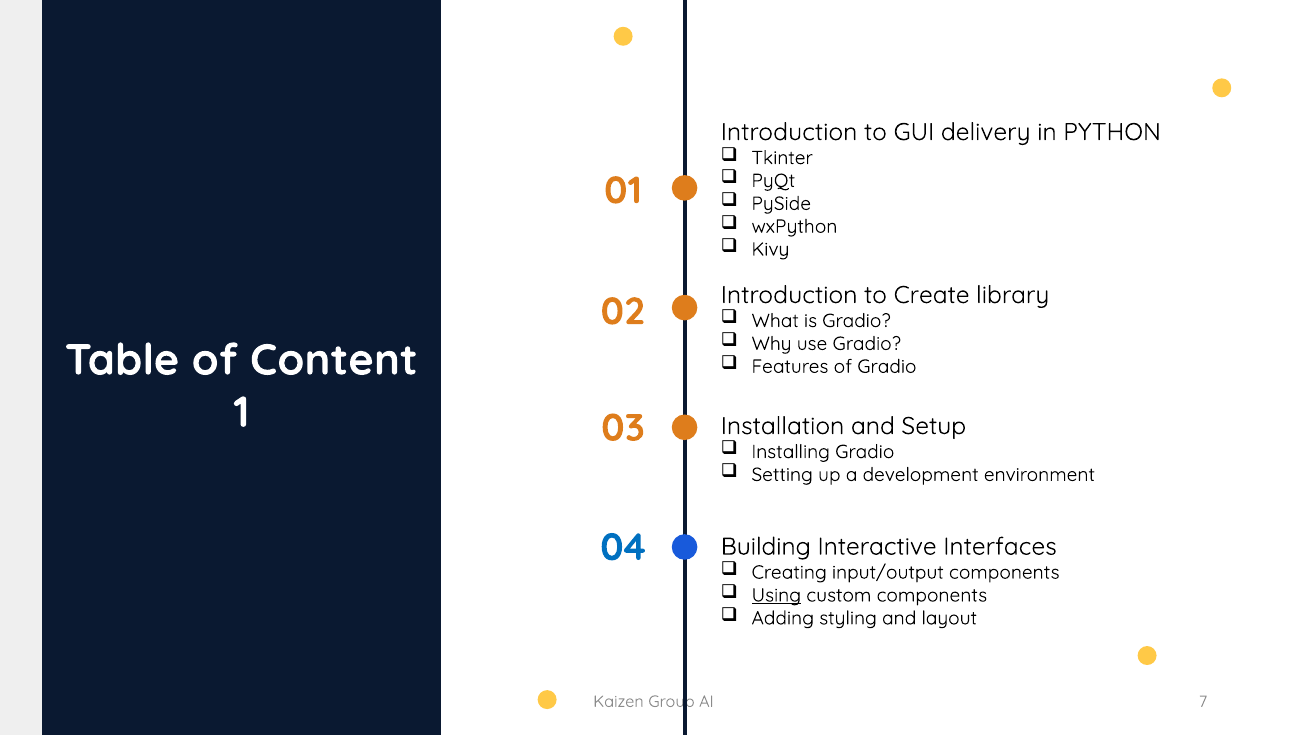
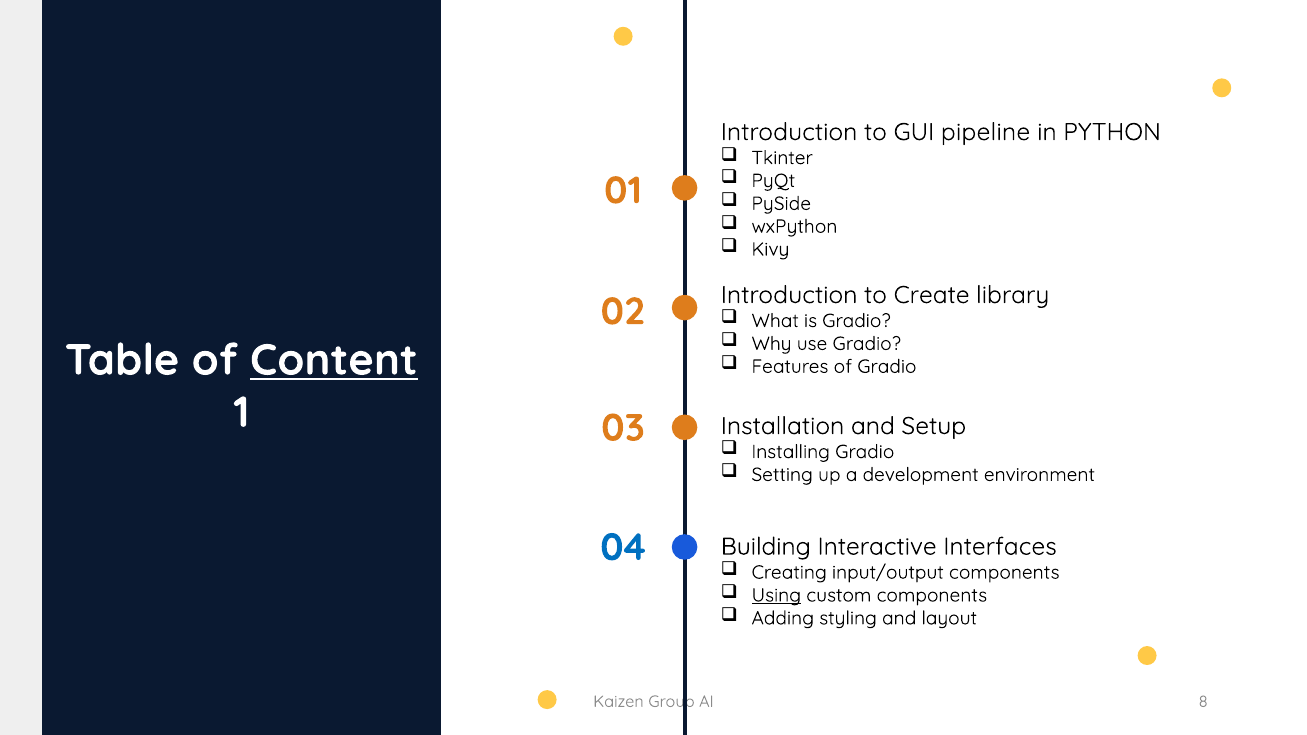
delivery: delivery -> pipeline (986, 132)
Content underline: none -> present (334, 360)
7: 7 -> 8 (1203, 702)
